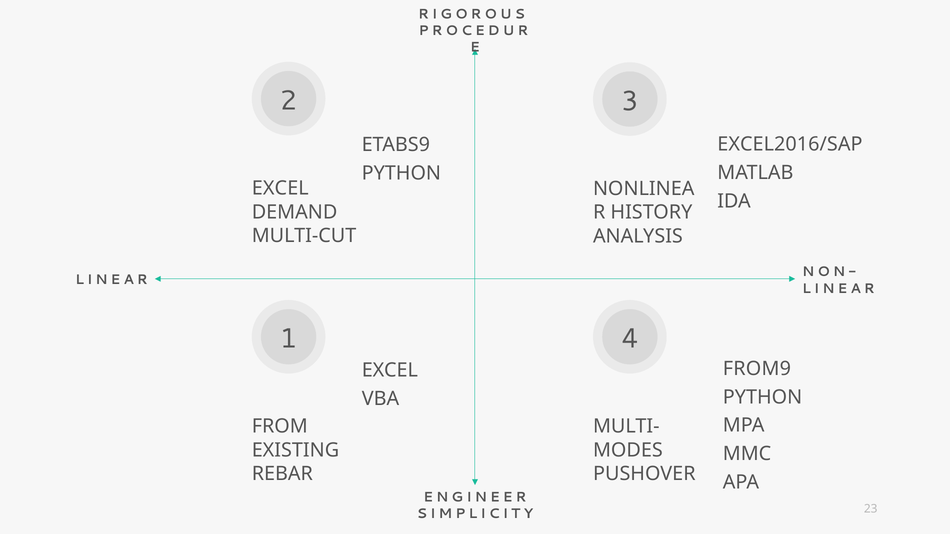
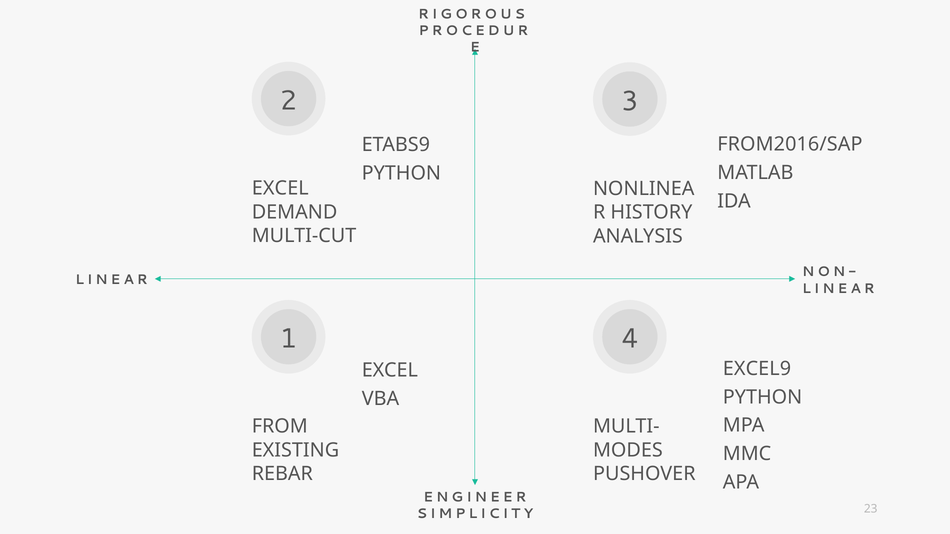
EXCEL2016/SAP: EXCEL2016/SAP -> FROM2016/SAP (790, 144)
FROM9: FROM9 -> EXCEL9 (757, 369)
